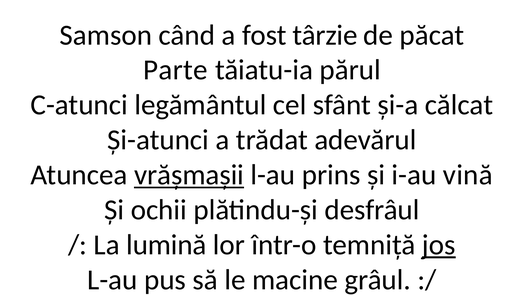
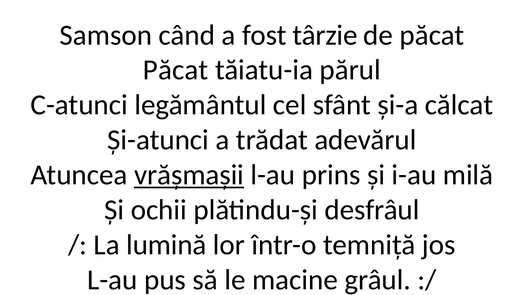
Parte: Parte -> Păcat (176, 70)
vină: vină -> milă (468, 175)
jos underline: present -> none (439, 245)
